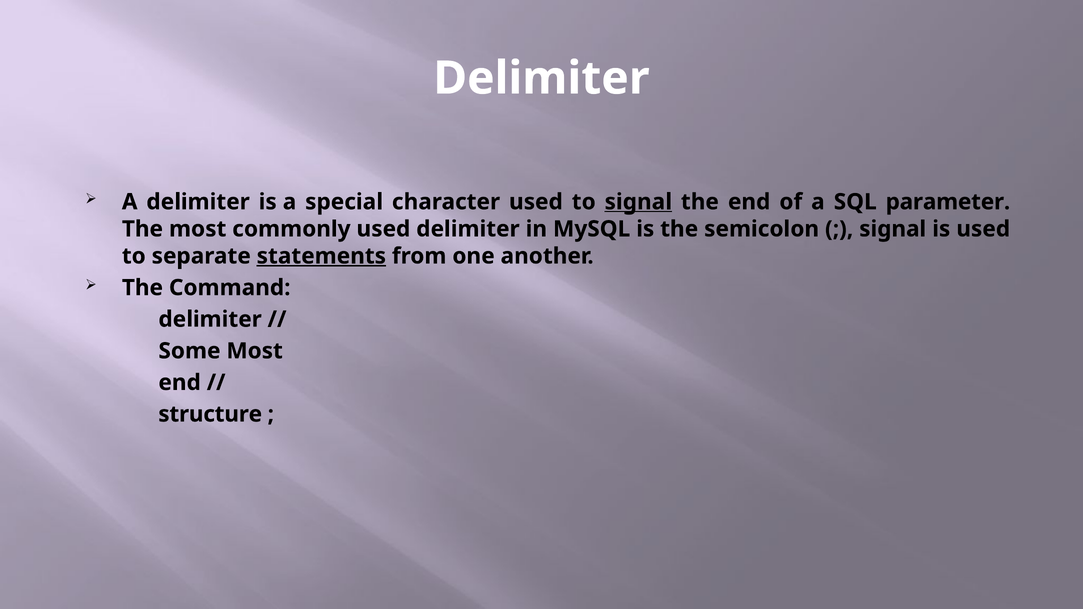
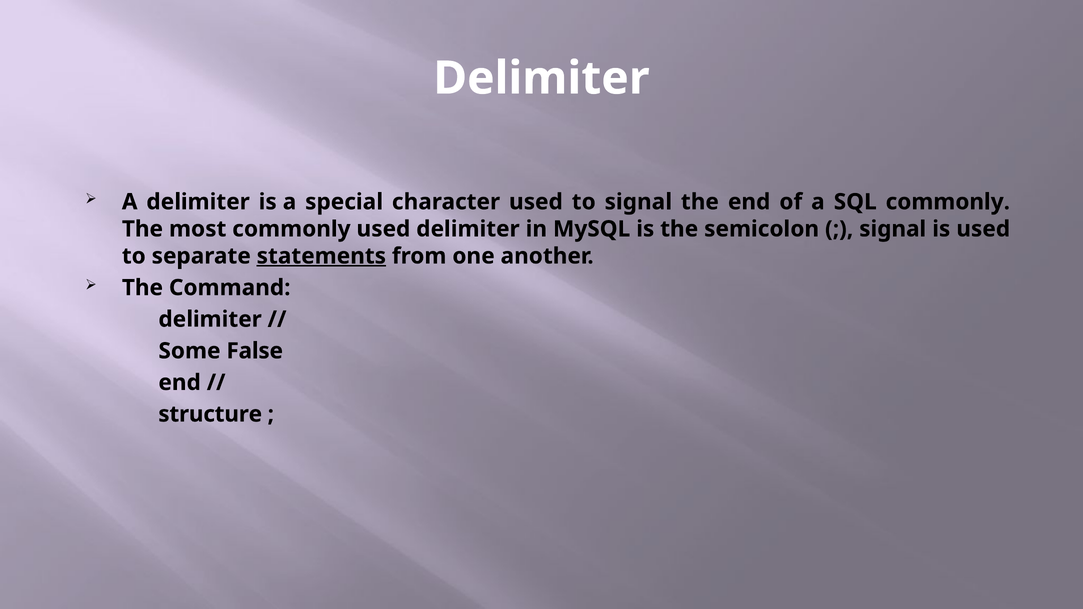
signal underline: present -> none (638, 202)
SQL parameter: parameter -> commonly (948, 202)
Some Most: Most -> False (255, 351)
